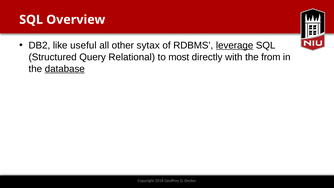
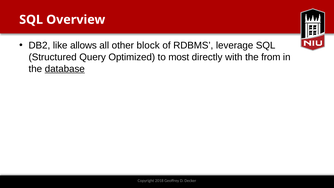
useful: useful -> allows (83, 45)
sytax: sytax -> block (148, 45)
leverage underline: present -> none (235, 45)
Relational: Relational -> Optimized (132, 57)
